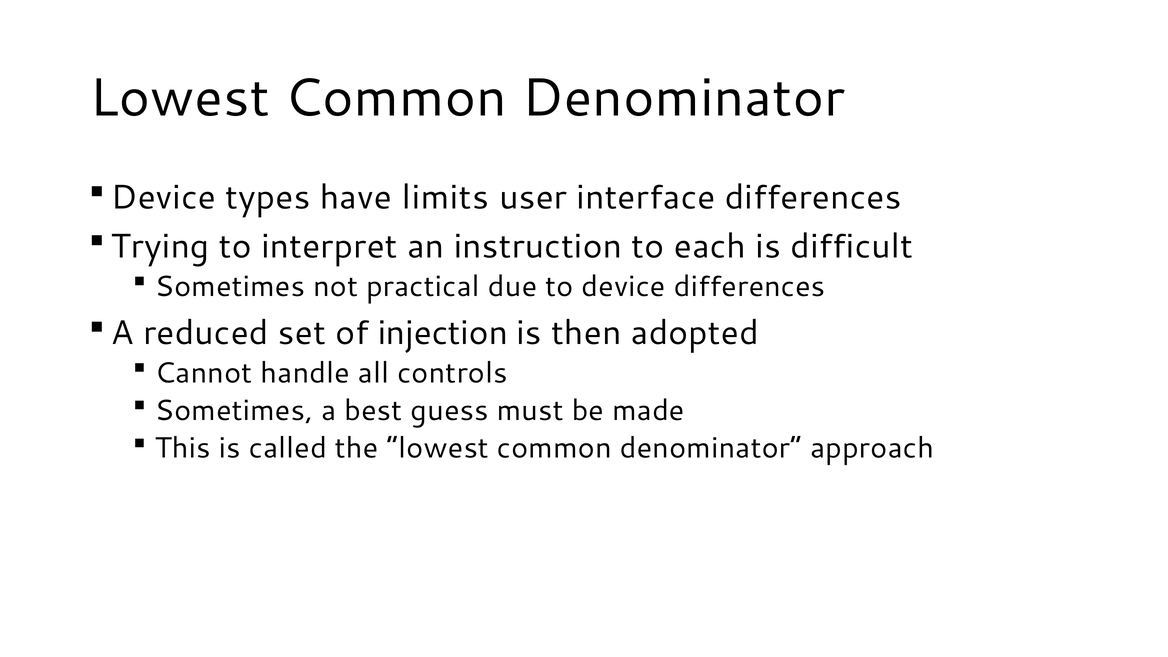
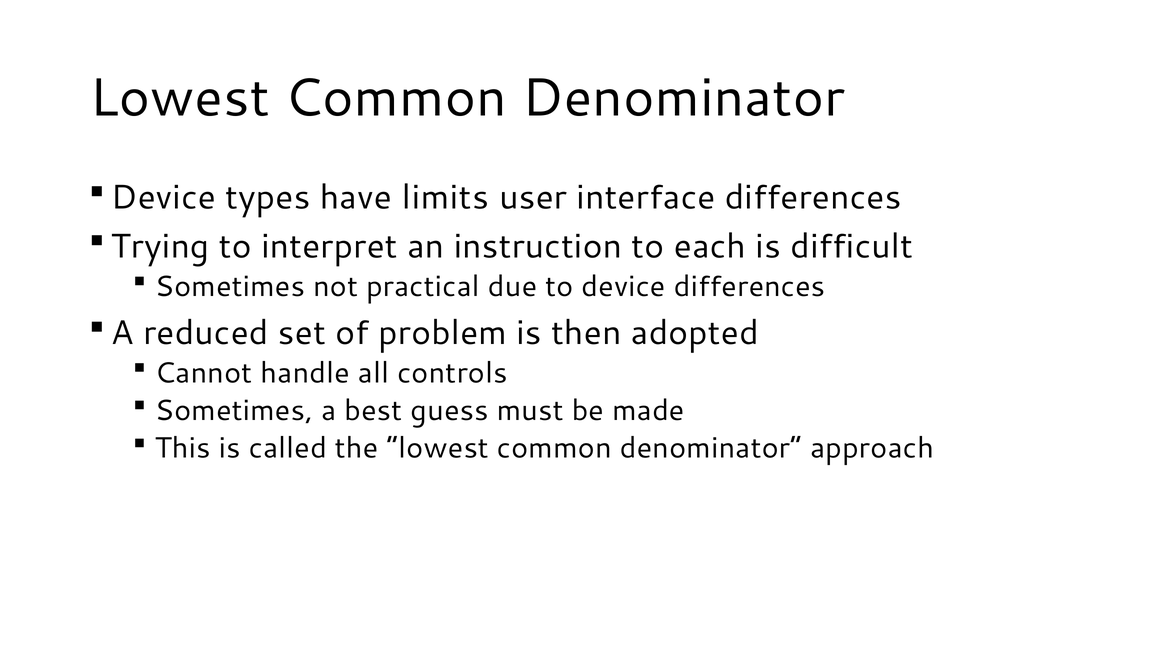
injection: injection -> problem (443, 333)
